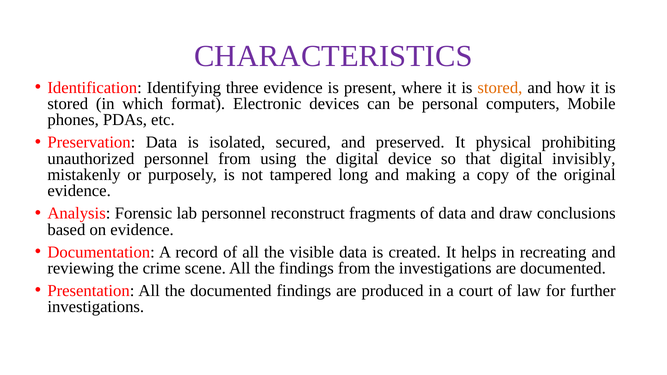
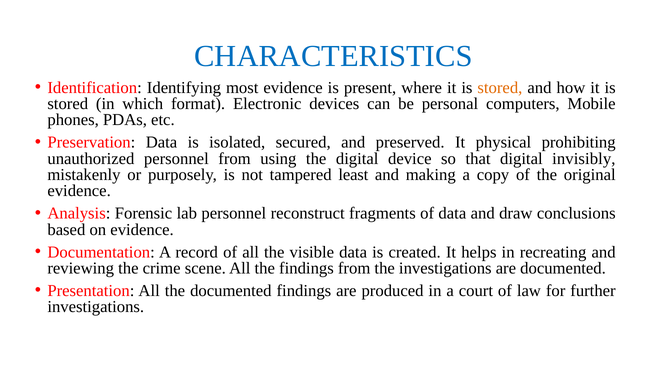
CHARACTERISTICS colour: purple -> blue (333, 56)
three: three -> most (242, 88)
long: long -> least (353, 175)
